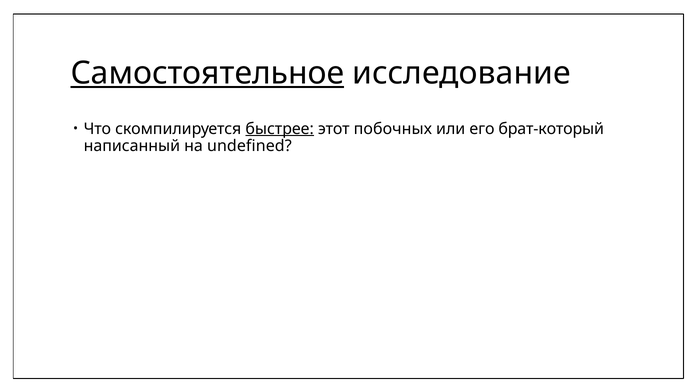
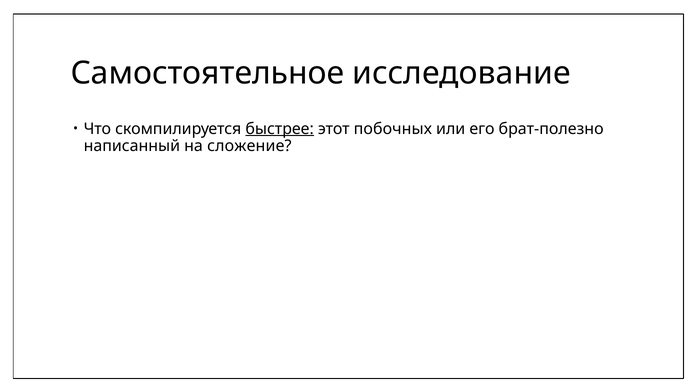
Самостоятельное underline: present -> none (207, 73)
брат-который: брат-который -> брат-полезно (551, 129)
undefined: undefined -> сложение (249, 146)
